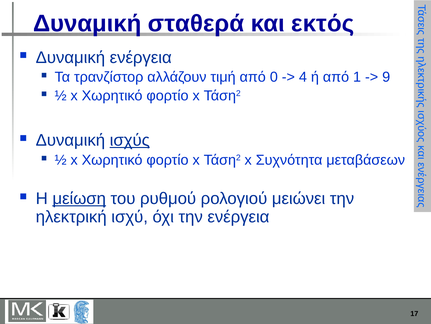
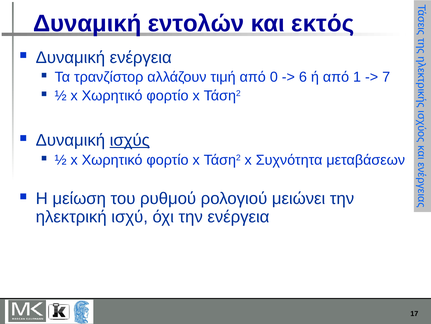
σταθερά: σταθερά -> εντολών (196, 24)
4: 4 -> 6 (303, 77)
9: 9 -> 7 (386, 77)
μείωση underline: present -> none (79, 198)
